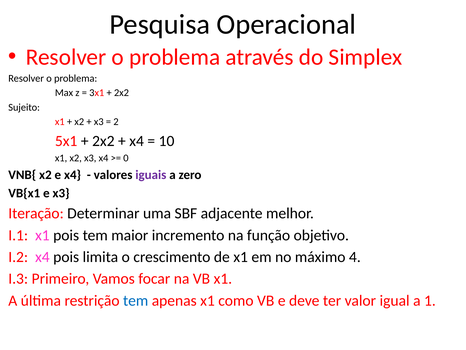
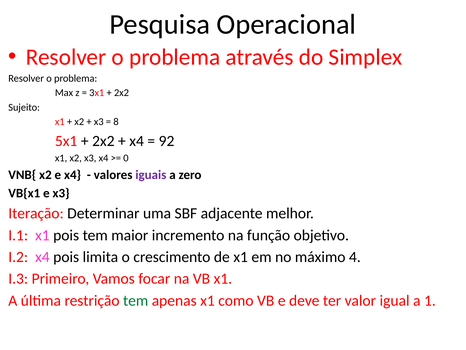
2: 2 -> 8 (116, 122)
10: 10 -> 92 (167, 141)
tem colour: blue -> green (136, 300)
